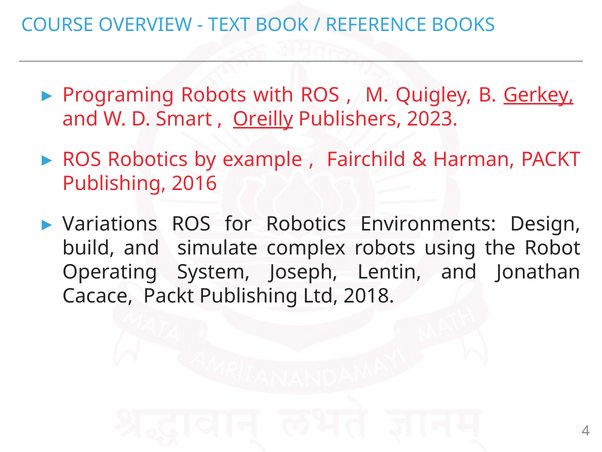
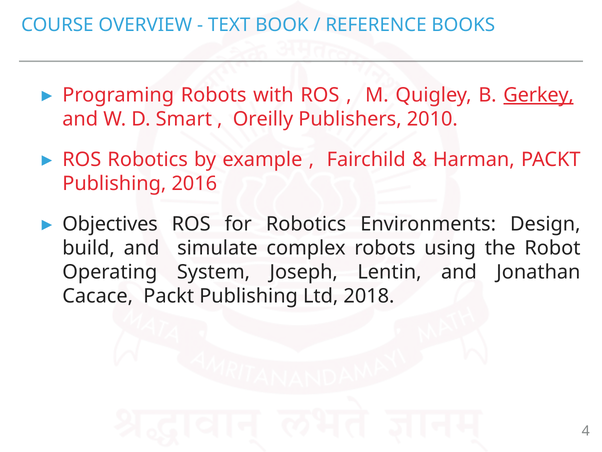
Oreilly underline: present -> none (263, 119)
2023: 2023 -> 2010 (432, 119)
Variations: Variations -> Objectives (110, 224)
